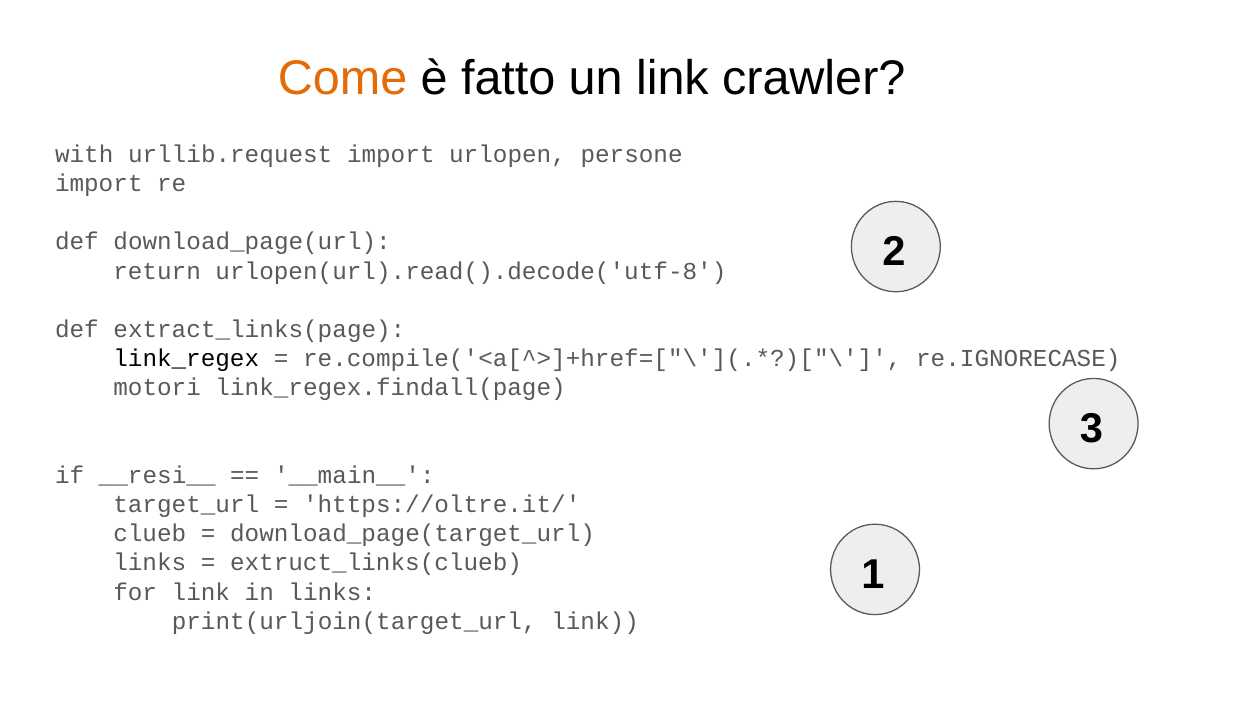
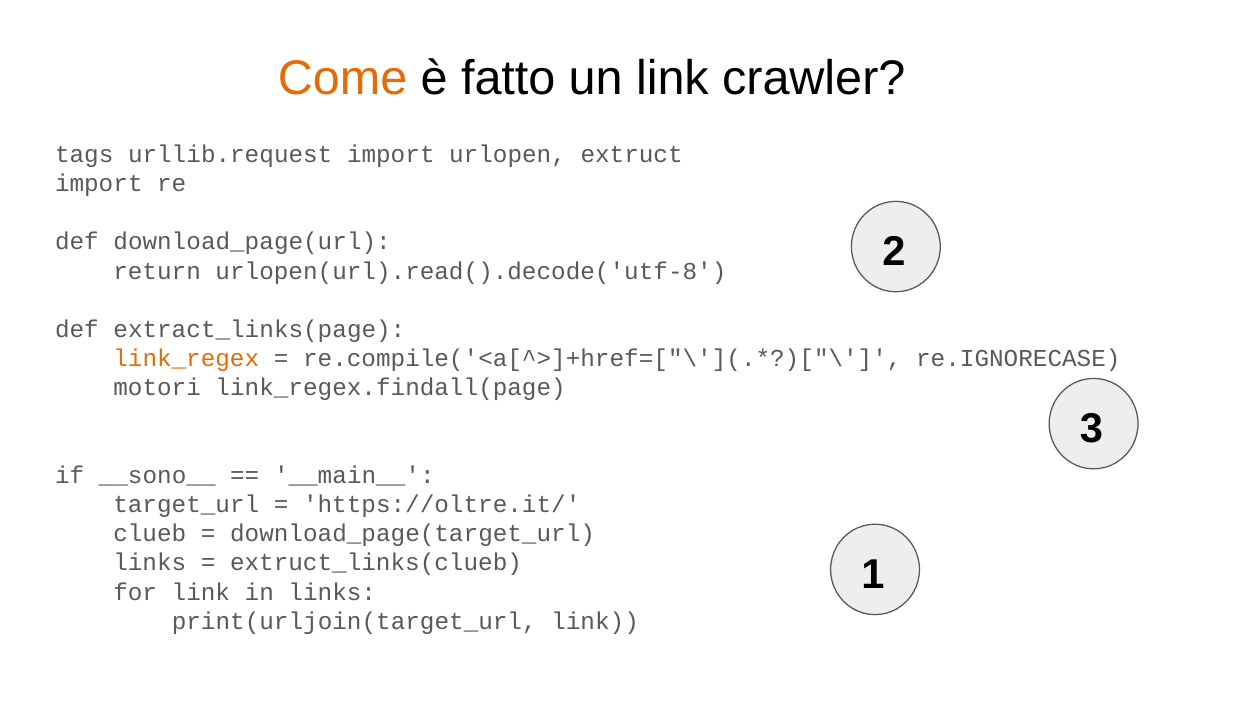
with: with -> tags (84, 154)
persone: persone -> extruct (632, 154)
link_regex colour: black -> orange (186, 358)
__resi__: __resi__ -> __sono__ (157, 475)
